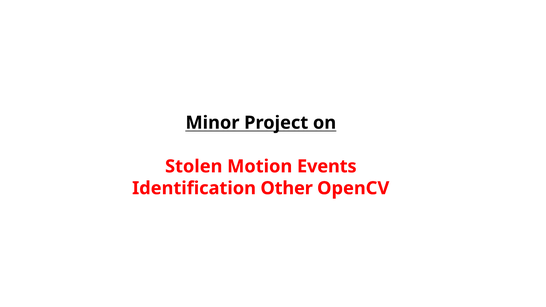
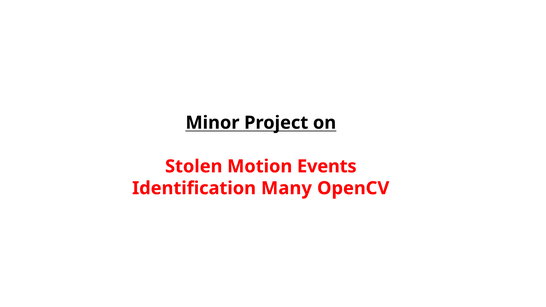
Other: Other -> Many (286, 188)
